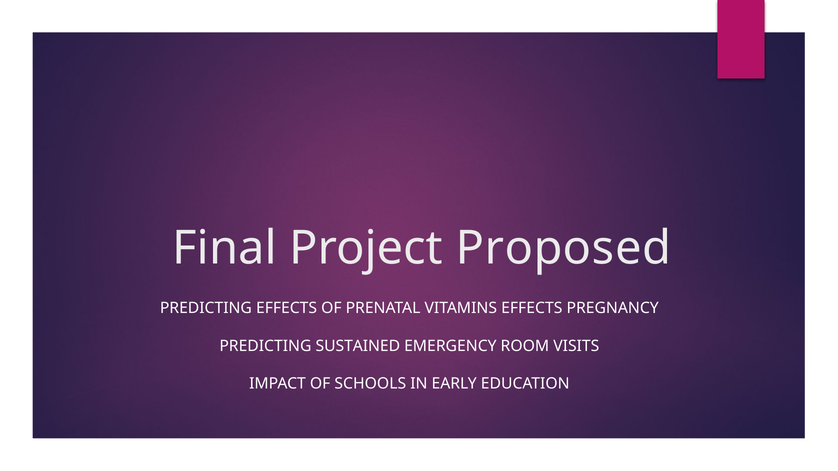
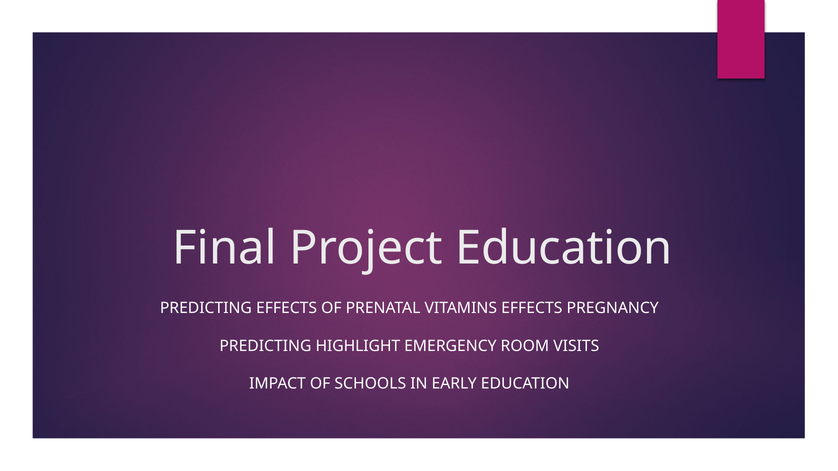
Project Proposed: Proposed -> Education (564, 249)
SUSTAINED: SUSTAINED -> HIGHLIGHT (358, 346)
